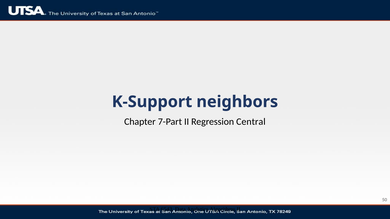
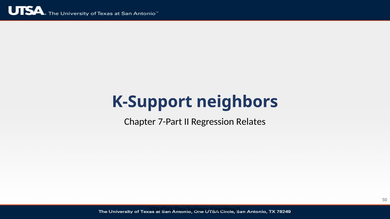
Central: Central -> Relates (251, 122)
